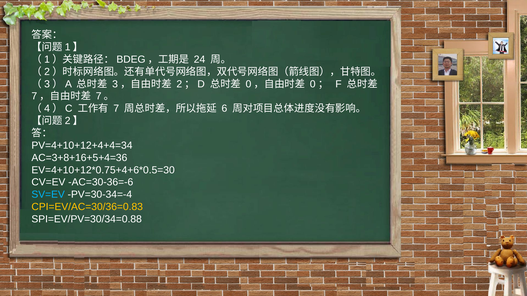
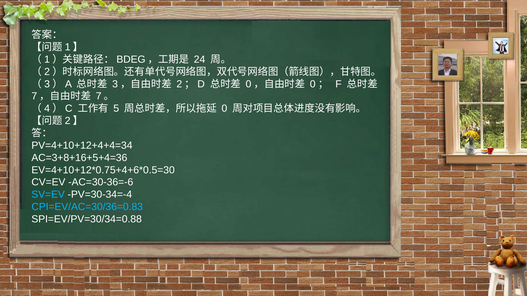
7: 7 -> 5 (116, 109)
6: 6 -> 0 (224, 109)
CPI=EV/AC=30/36=0.83 colour: yellow -> light blue (87, 207)
